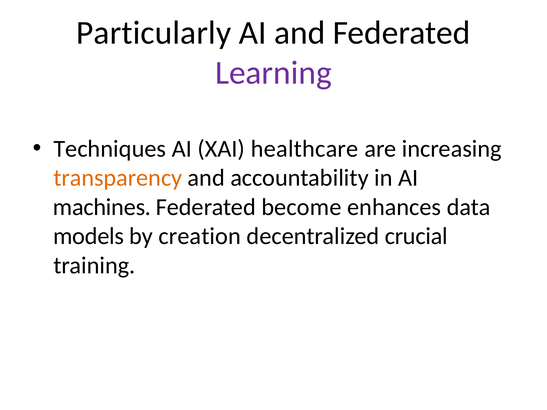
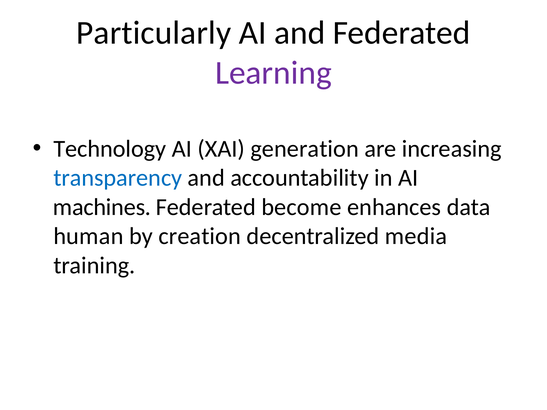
Techniques: Techniques -> Technology (110, 149)
healthcare: healthcare -> generation (305, 149)
transparency colour: orange -> blue (118, 178)
models: models -> human (88, 236)
crucial: crucial -> media (416, 236)
